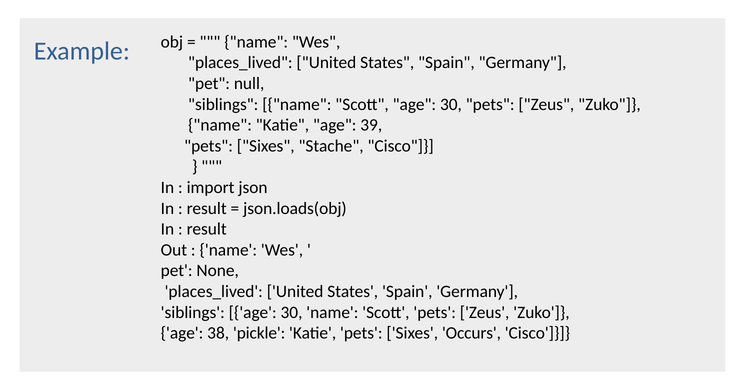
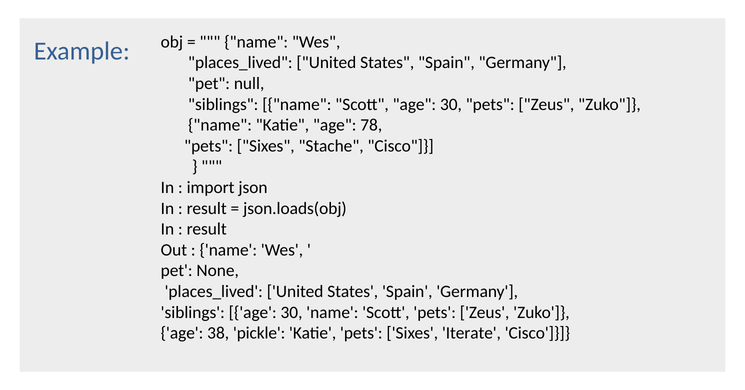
39: 39 -> 78 (371, 125)
Occurs: Occurs -> Iterate (471, 333)
